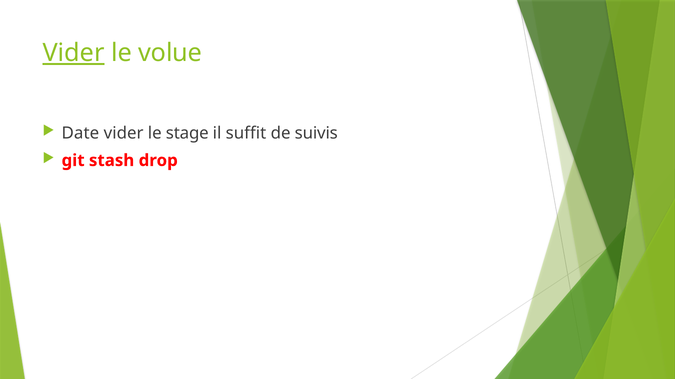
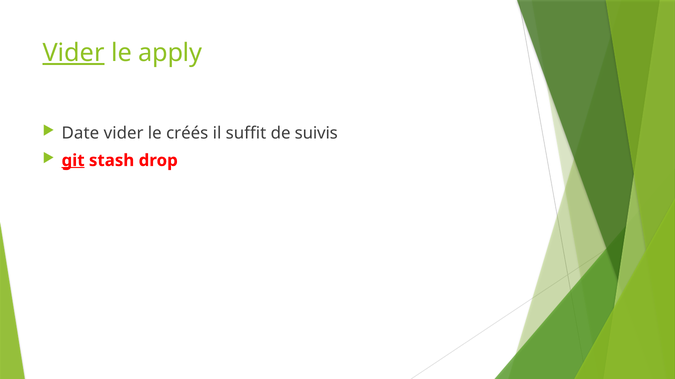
volue: volue -> apply (170, 53)
stage: stage -> créés (187, 133)
git underline: none -> present (73, 161)
